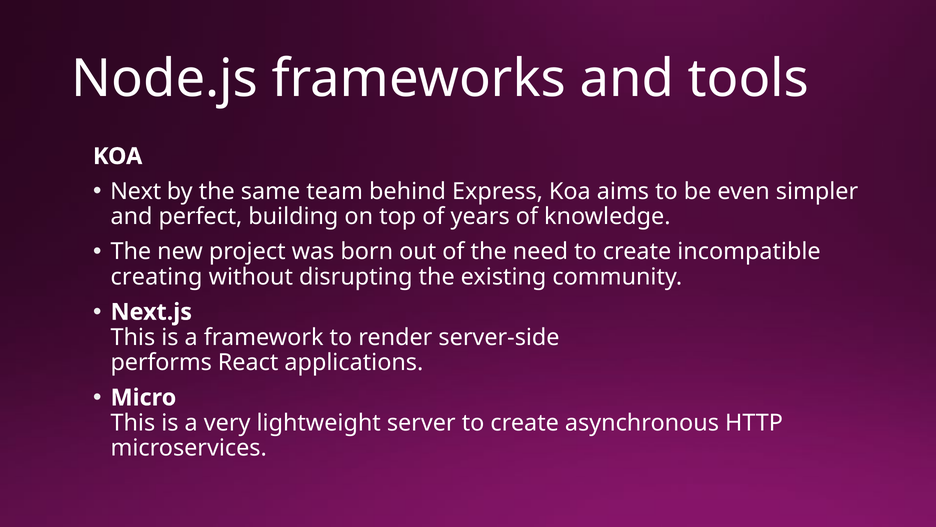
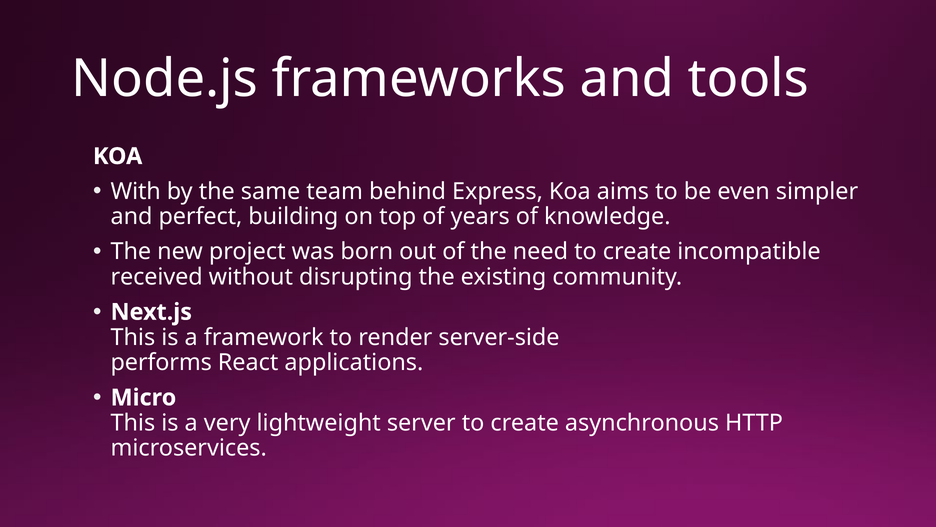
Next: Next -> With (136, 191)
creating: creating -> received (157, 277)
